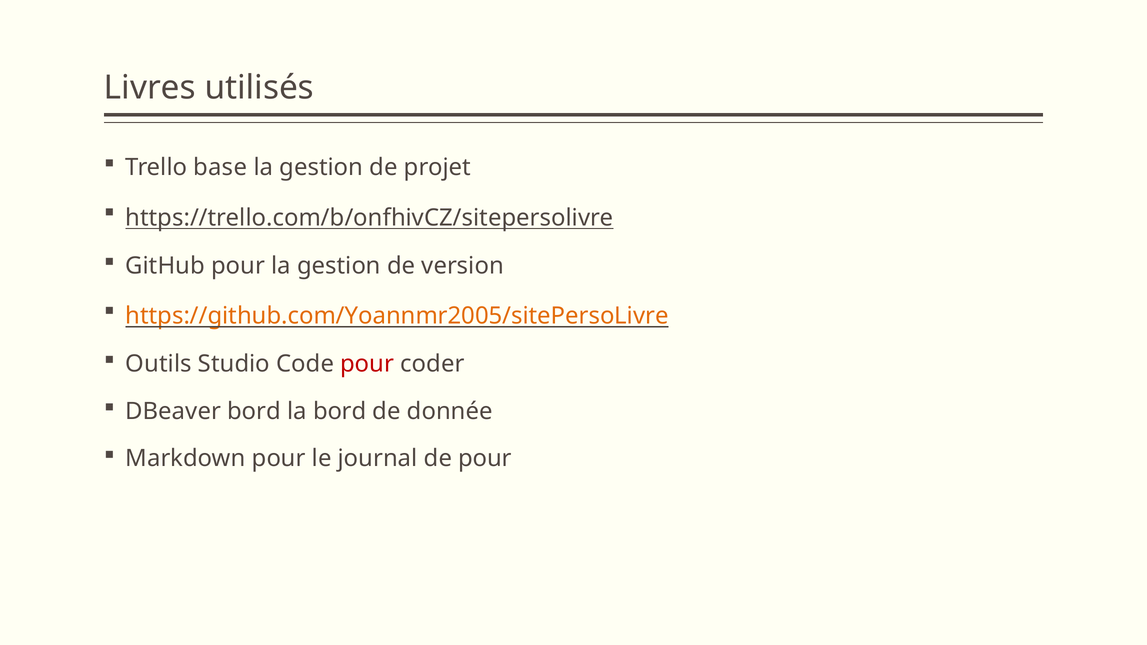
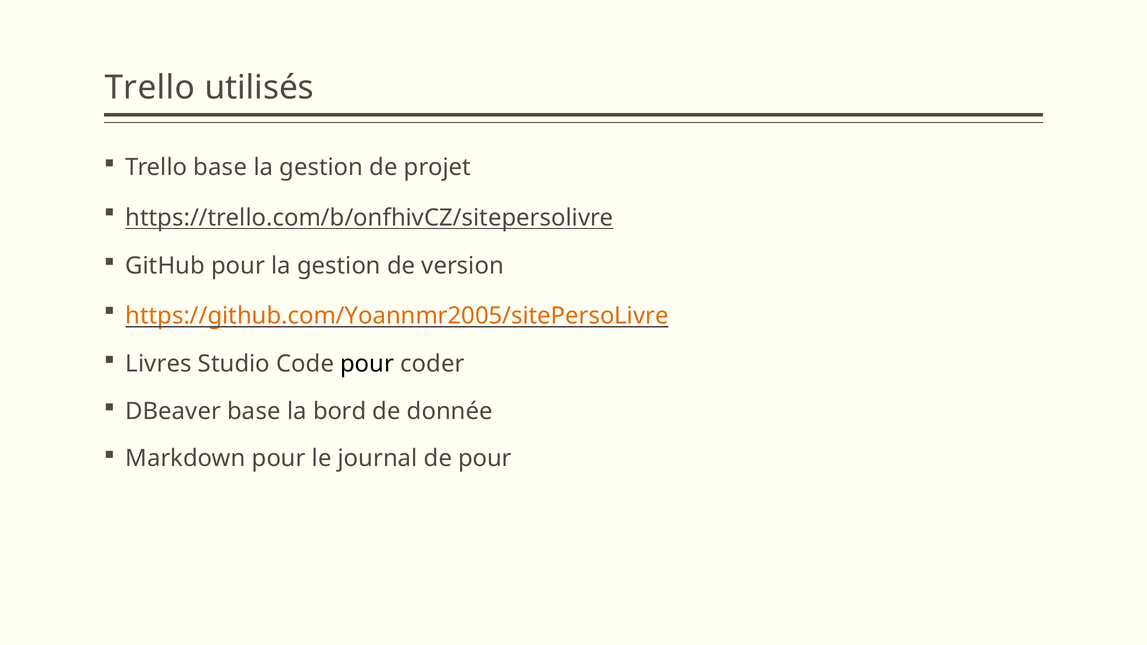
Livres: Livres -> Trello (150, 88)
Outils: Outils -> Livres (159, 364)
pour colour: red -> black (367, 364)
DBeaver bord: bord -> base (254, 411)
